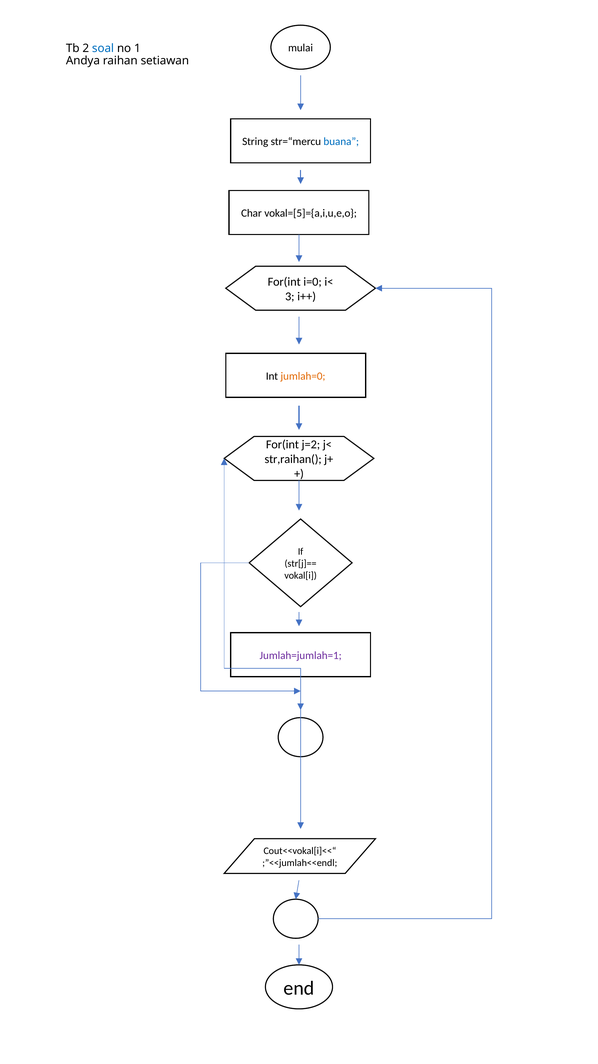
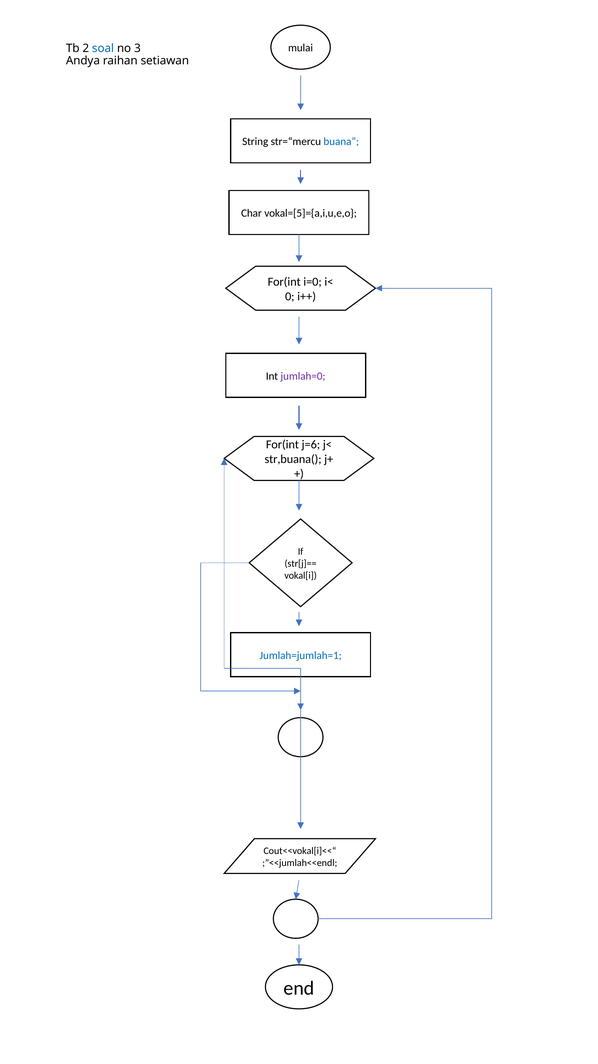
1: 1 -> 3 (137, 48)
3: 3 -> 0 (290, 296)
jumlah=0 colour: orange -> purple (303, 376)
j=2: j=2 -> j=6 (311, 444)
str,raihan(: str,raihan( -> str,buana( (293, 459)
Jumlah=jumlah=1 colour: purple -> blue (301, 655)
